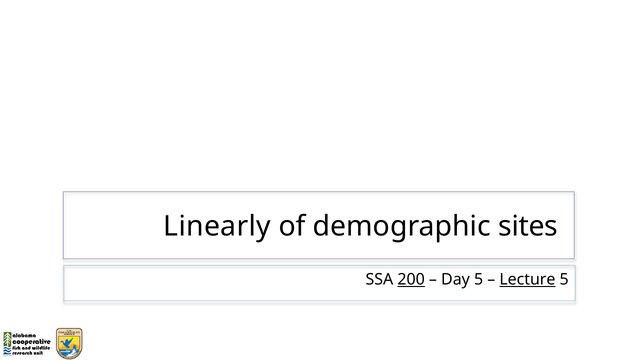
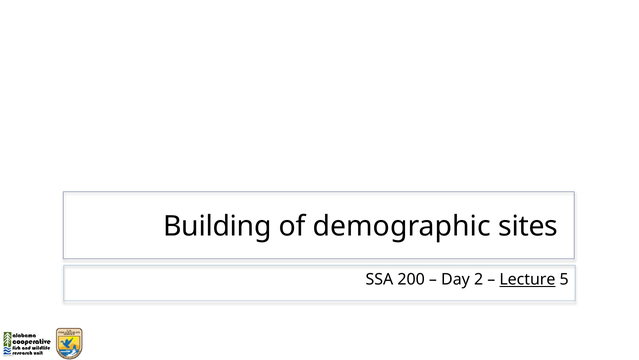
Linearly: Linearly -> Building (217, 226)
200 underline: present -> none (411, 279)
Day 5: 5 -> 2 (479, 279)
